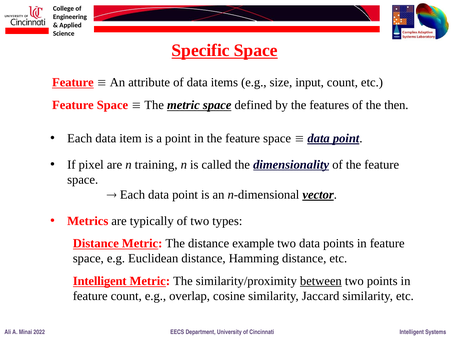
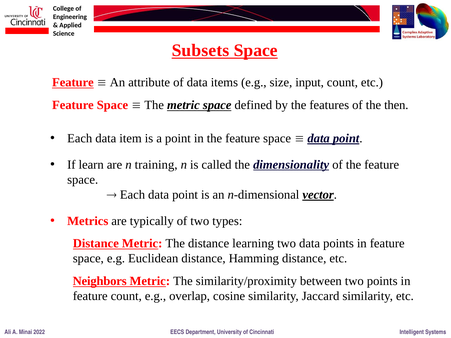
Specific: Specific -> Subsets (201, 51)
pixel: pixel -> learn (91, 165)
example: example -> learning (253, 244)
Intelligent: Intelligent -> Neighbors (100, 281)
between underline: present -> none (321, 281)
